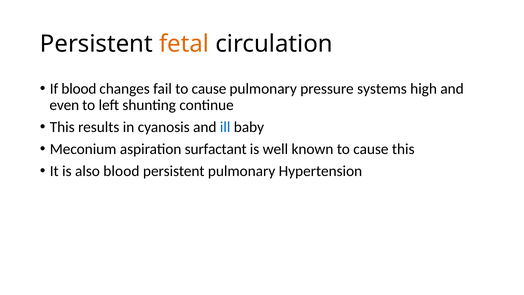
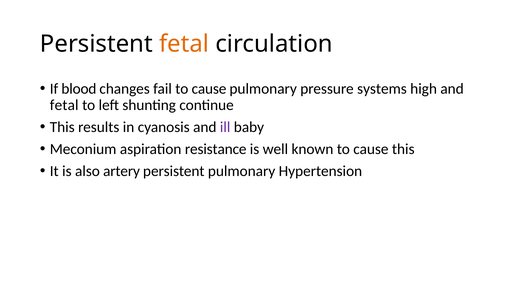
even: even -> fetal (64, 105)
ill colour: blue -> purple (225, 127)
surfactant: surfactant -> resistance (216, 149)
also blood: blood -> artery (122, 171)
